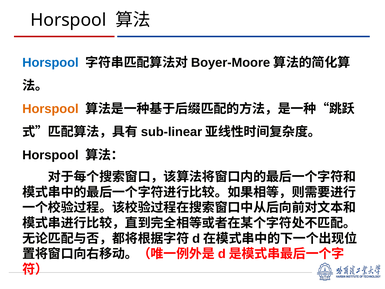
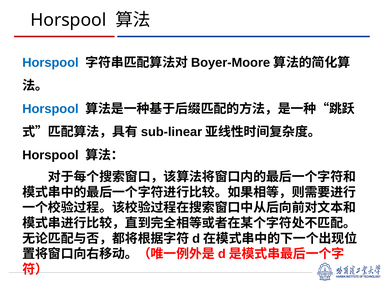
Horspool colour: orange -> blue (50, 109)
